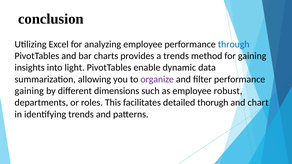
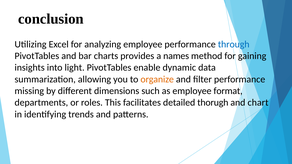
a trends: trends -> names (176, 56)
organize colour: purple -> orange (157, 79)
gaining: gaining -> missing (29, 91)
robust: robust -> format (228, 91)
